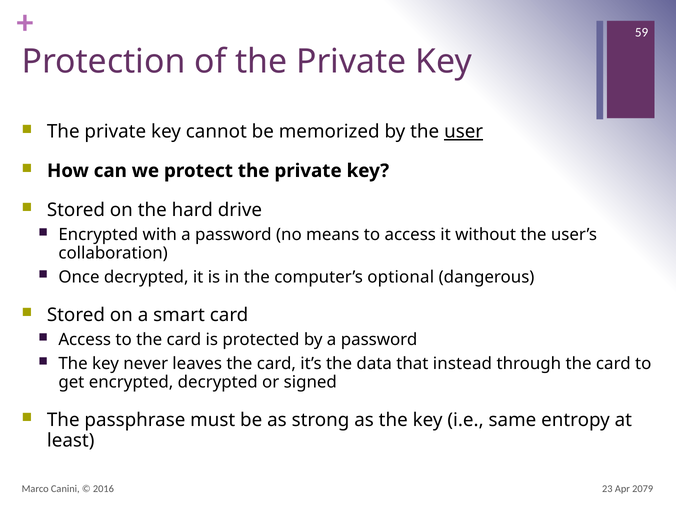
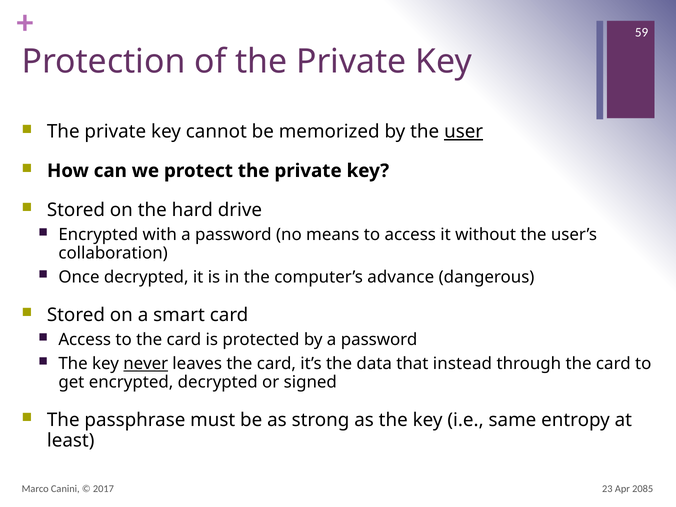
optional: optional -> advance (401, 277)
never underline: none -> present (146, 364)
2016: 2016 -> 2017 (103, 489)
2079: 2079 -> 2085 (643, 489)
